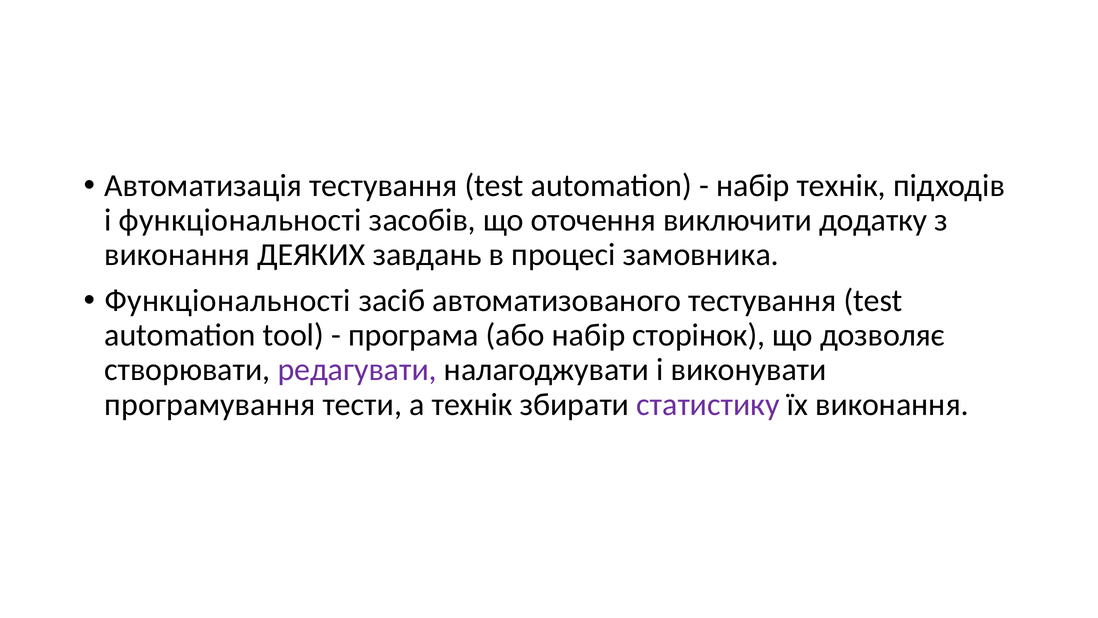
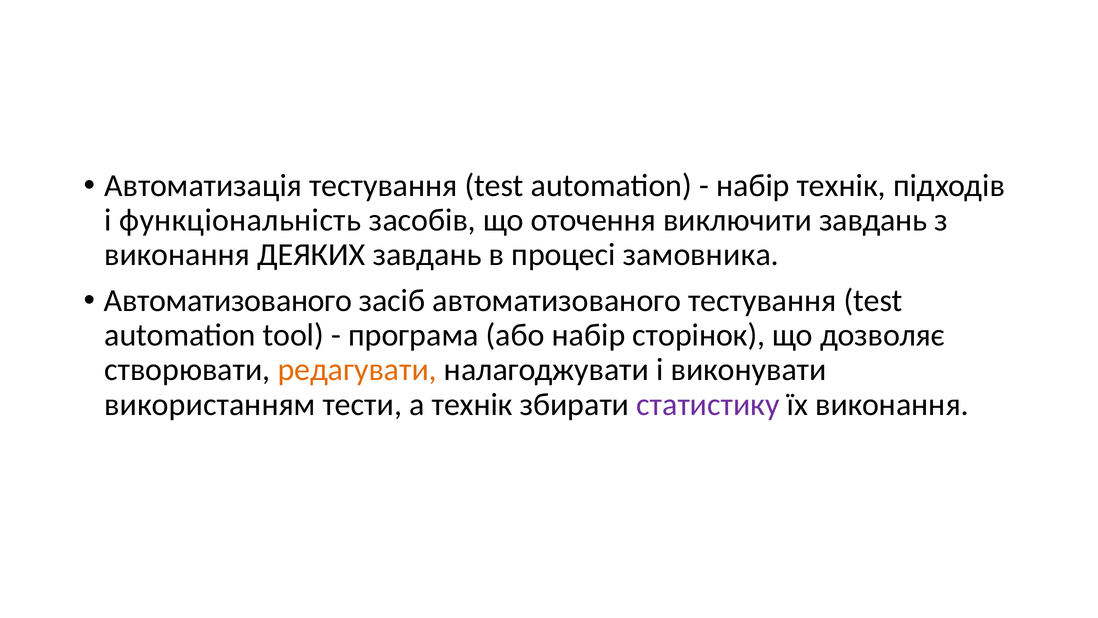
і функціональності: функціональності -> функціональність (240, 220)
виключити додатку: додатку -> завдань (873, 220)
Функціональності: Функціональності -> Автоматизованого (228, 301)
редагувати colour: purple -> orange (357, 370)
програмування: програмування -> використанням (210, 404)
